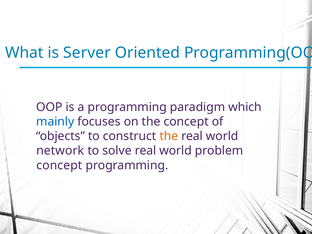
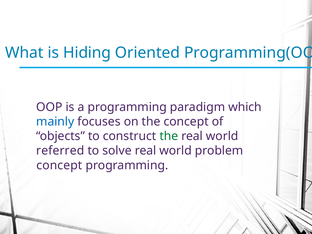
Server: Server -> Hiding (87, 53)
the colour: orange -> green (169, 136)
network: network -> referred (60, 151)
